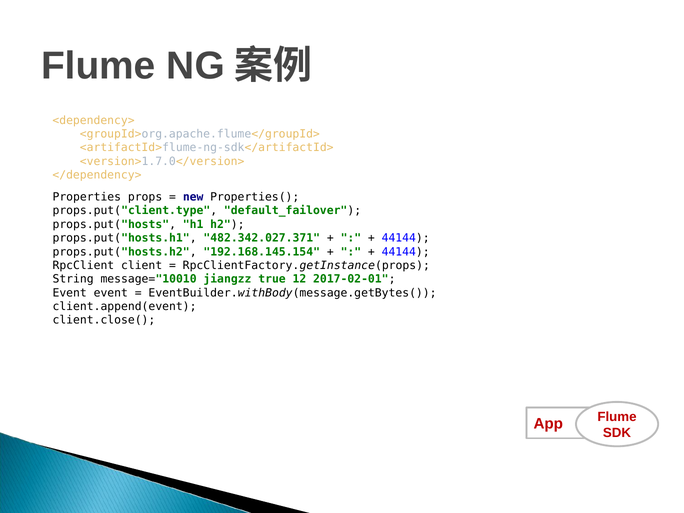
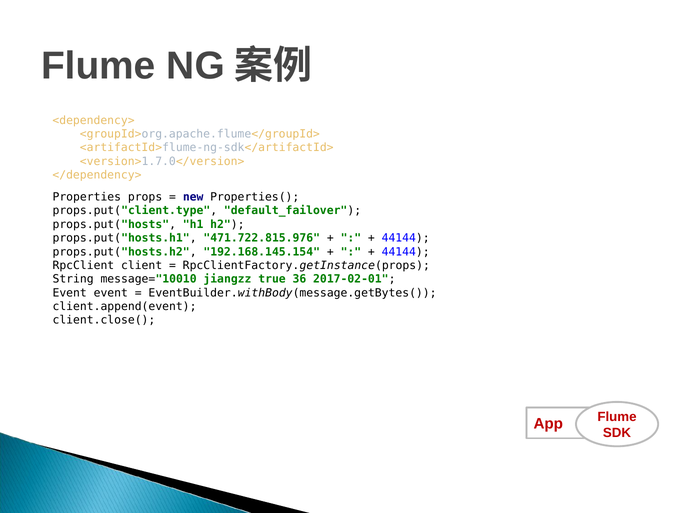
482.342.027.371: 482.342.027.371 -> 471.722.815.976 (262, 238)
12: 12 -> 36 (299, 279)
